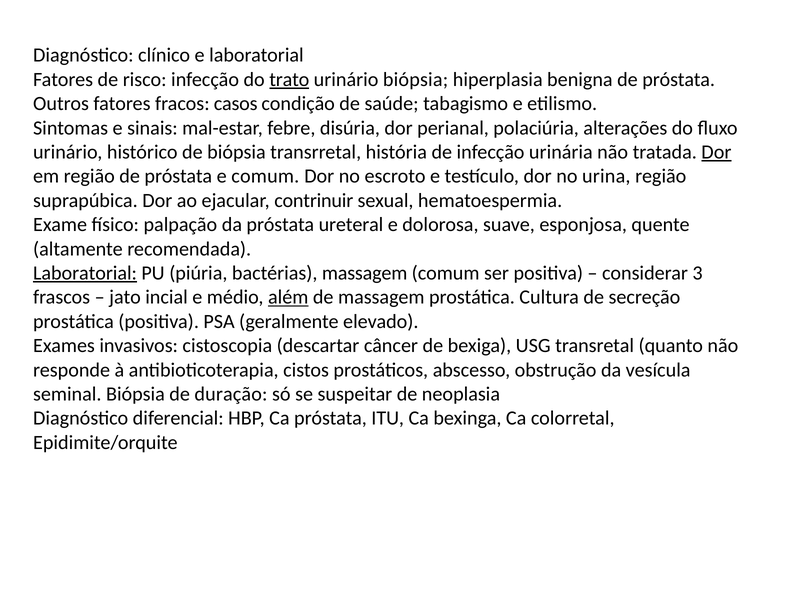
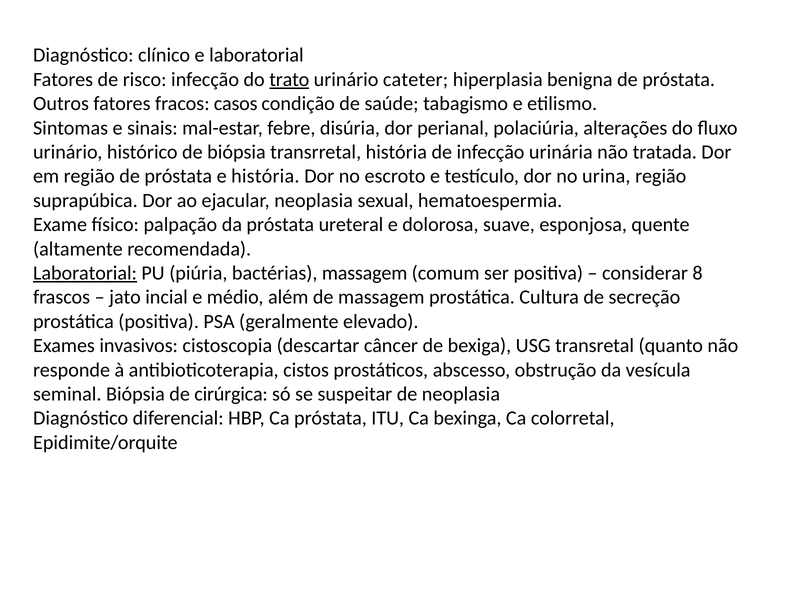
urinário biópsia: biópsia -> cateter (416, 79)
Dor underline: present -> none (716, 152)
e comum: comum -> história (265, 176)
ejacular contrinuir: contrinuir -> neoplasia (314, 200)
3: 3 -> 8 (698, 273)
além underline: present -> none (288, 297)
duração: duração -> cirúrgica (231, 394)
